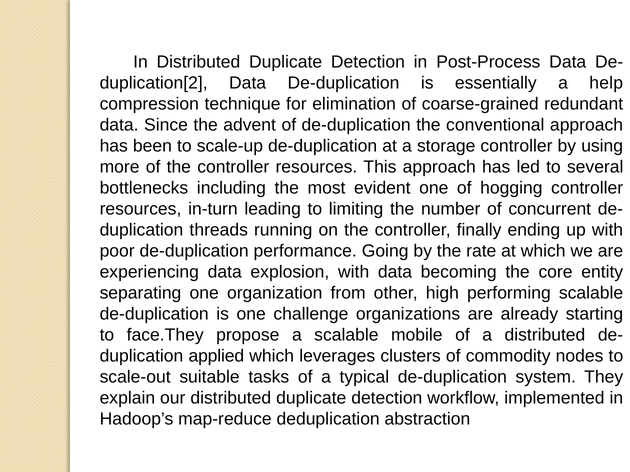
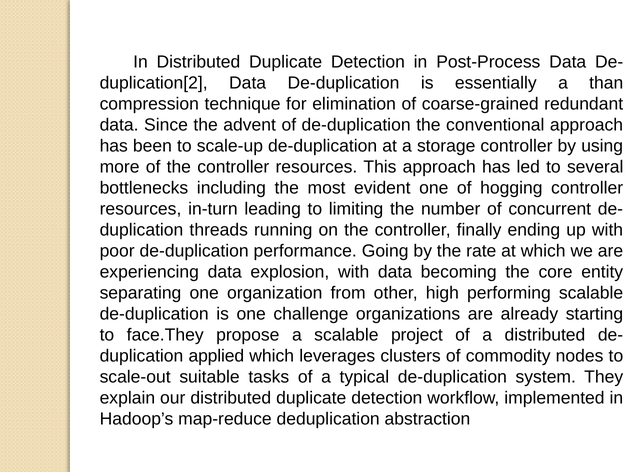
help: help -> than (606, 83)
mobile: mobile -> project (417, 335)
